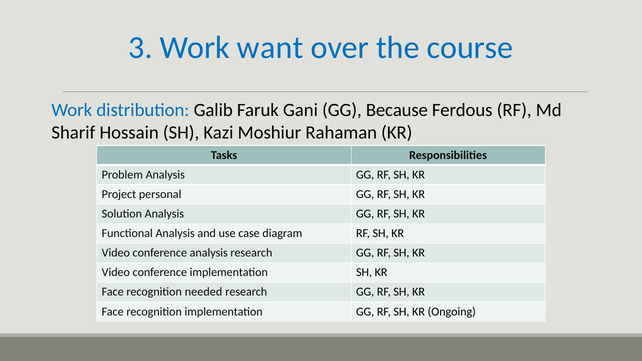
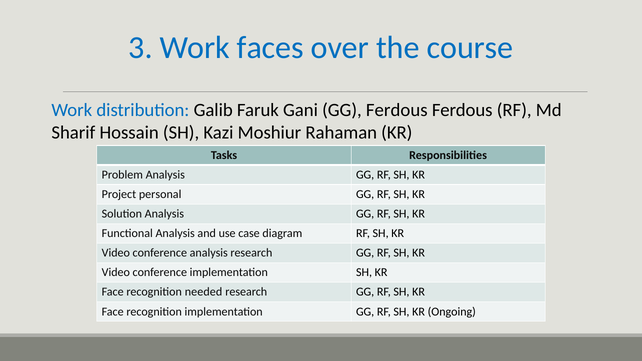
want: want -> faces (270, 48)
GG Because: Because -> Ferdous (397, 110)
